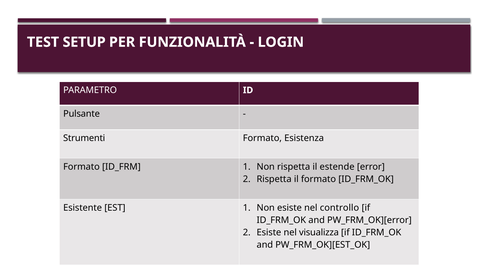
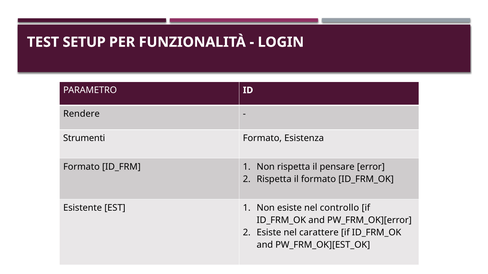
Pulsante: Pulsante -> Rendere (81, 114)
estende: estende -> pensare (337, 167)
visualizza: visualizza -> carattere (319, 233)
